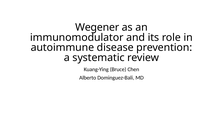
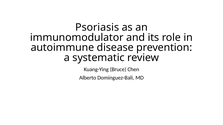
Wegener: Wegener -> Psoriasis (97, 27)
